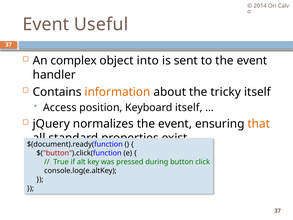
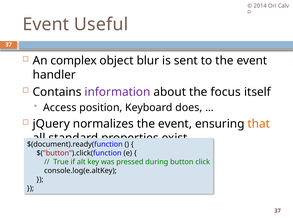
into: into -> blur (148, 61)
information colour: orange -> purple (118, 92)
tricky: tricky -> focus (226, 92)
Keyboard itself: itself -> does (189, 107)
